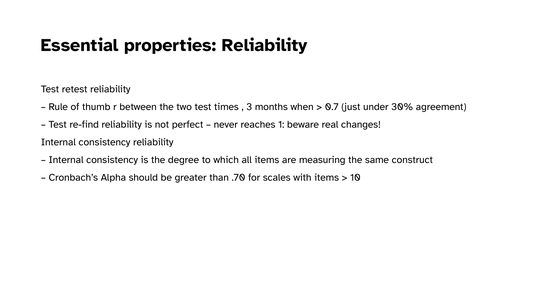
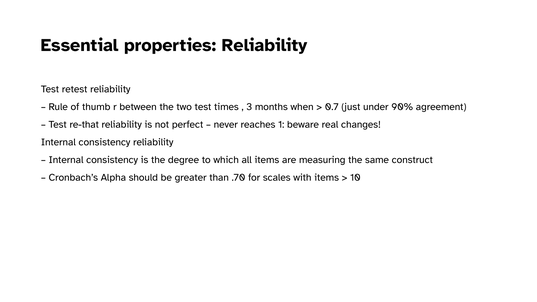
30%: 30% -> 90% (402, 107)
re-find: re-find -> re-that (84, 125)
